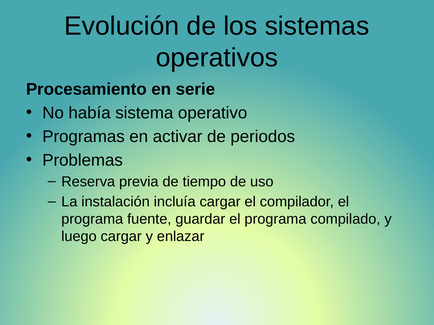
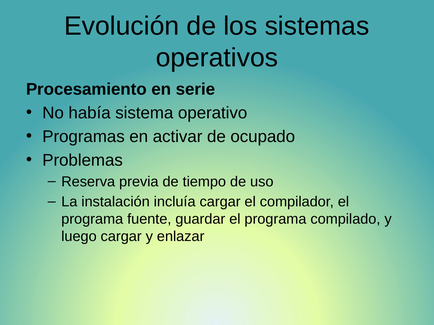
periodos: periodos -> ocupado (263, 137)
